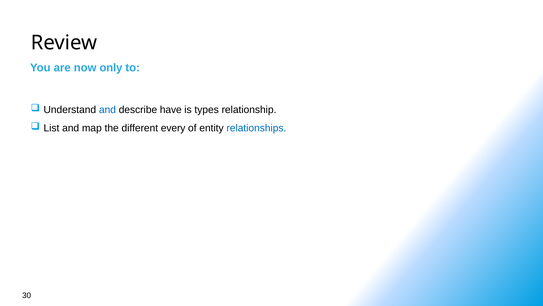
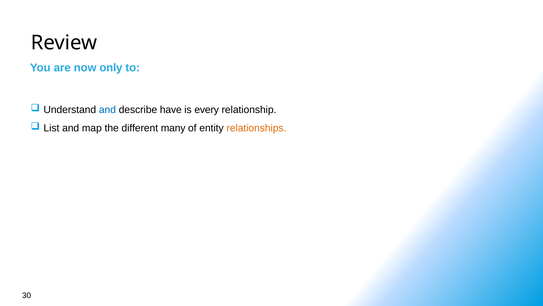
types: types -> every (207, 110)
every: every -> many (173, 128)
relationships colour: blue -> orange (256, 128)
